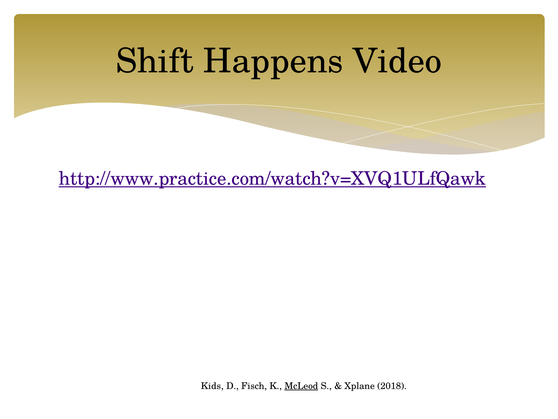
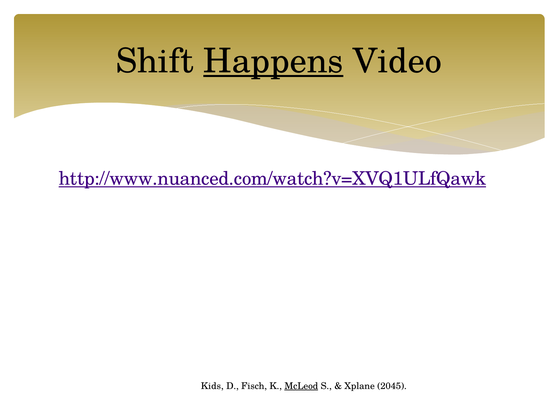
Happens underline: none -> present (273, 61)
http://www.practice.com/watch?v=XVQ1ULfQawk: http://www.practice.com/watch?v=XVQ1ULfQawk -> http://www.nuanced.com/watch?v=XVQ1ULfQawk (272, 178)
2018: 2018 -> 2045 (392, 386)
